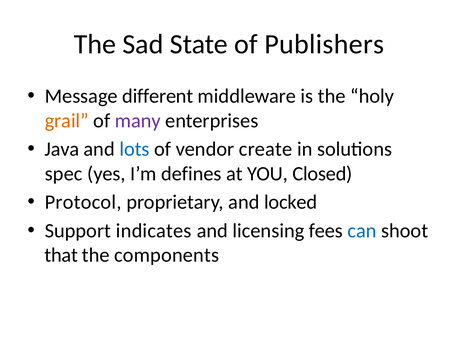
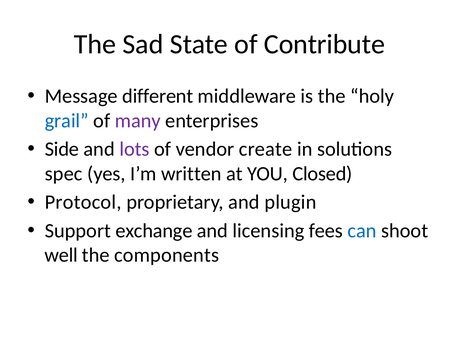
Publishers: Publishers -> Contribute (324, 44)
grail colour: orange -> blue (67, 121)
Java: Java -> Side (62, 149)
lots colour: blue -> purple (134, 149)
defines: defines -> written (191, 174)
locked: locked -> plugin (291, 202)
indicates: indicates -> exchange (154, 231)
that: that -> well (61, 255)
